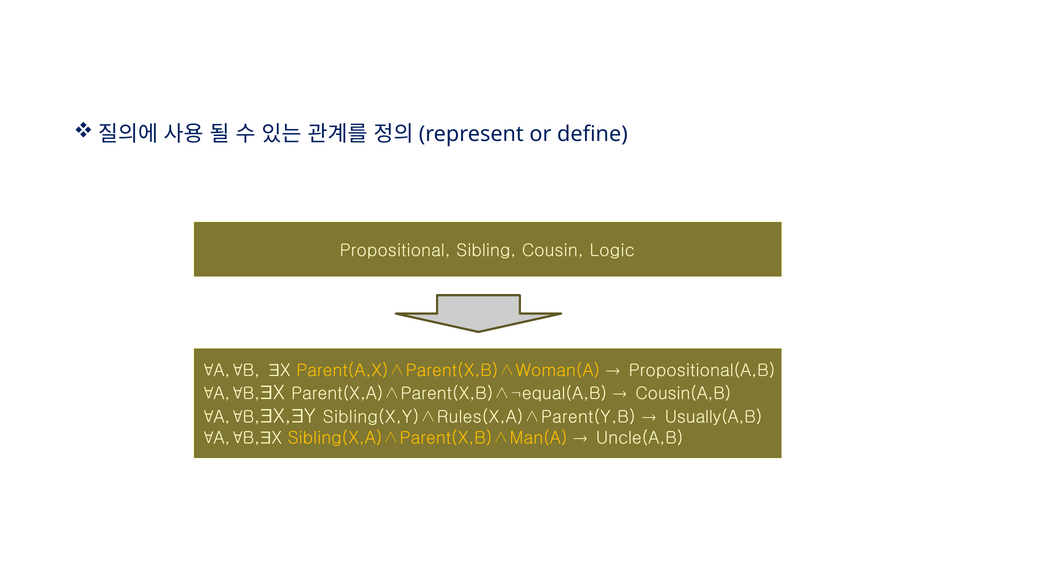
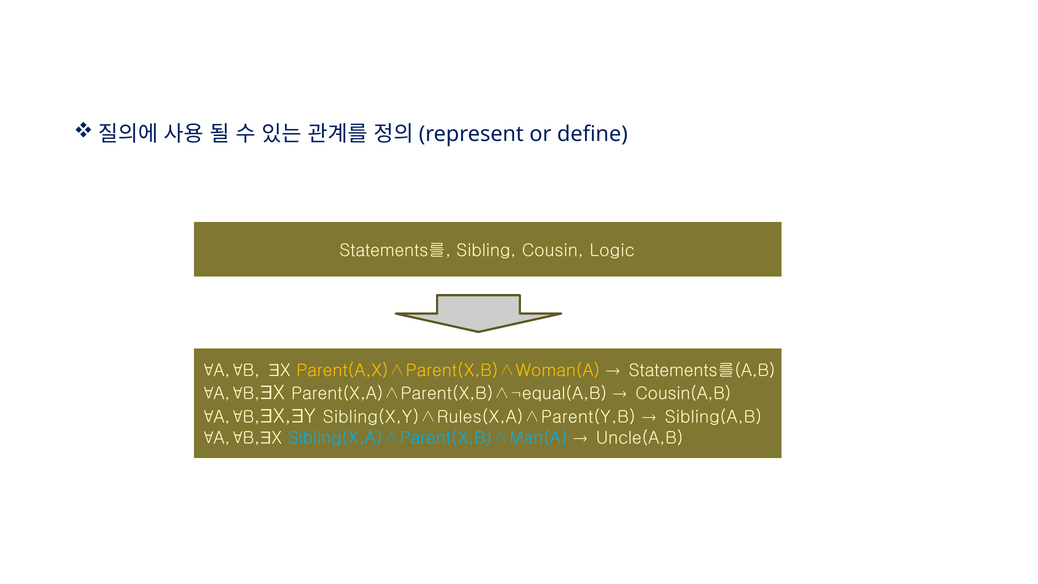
Propositional: Propositional -> Statements를 (395, 250)
Propositional(A,B: Propositional(A,B -> Statements를(A,B (702, 371)
Usually(A,B: Usually(A,B -> Sibling(A,B (713, 417)
Sibling(X,A)∧Parent(X,B)∧Man(A colour: yellow -> light blue (428, 438)
